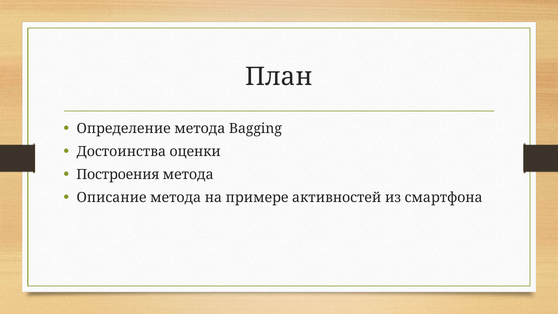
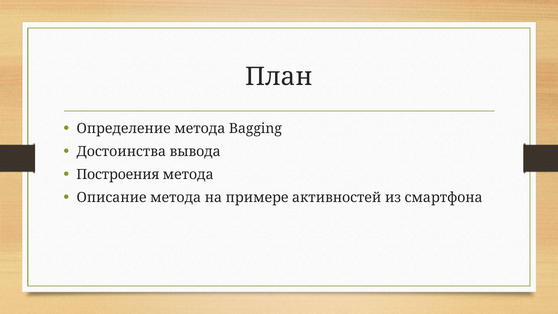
оценки: оценки -> вывода (195, 151)
